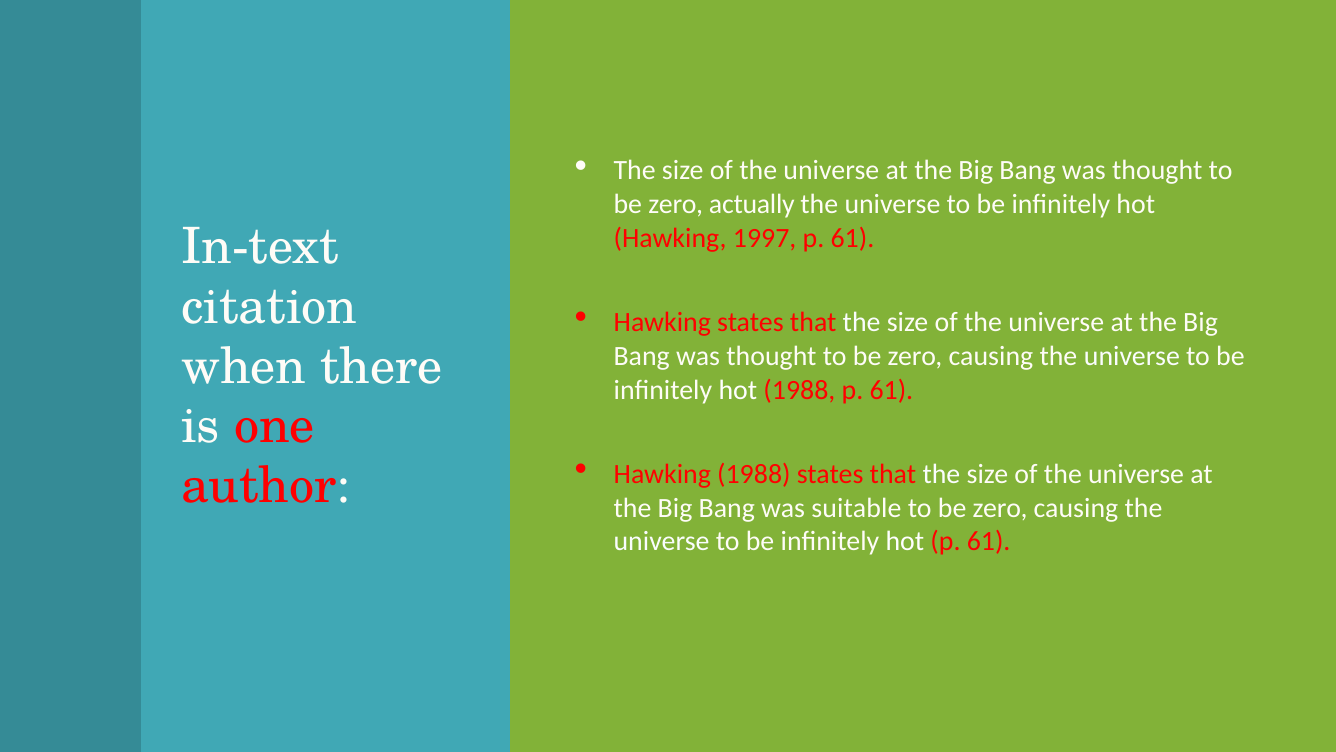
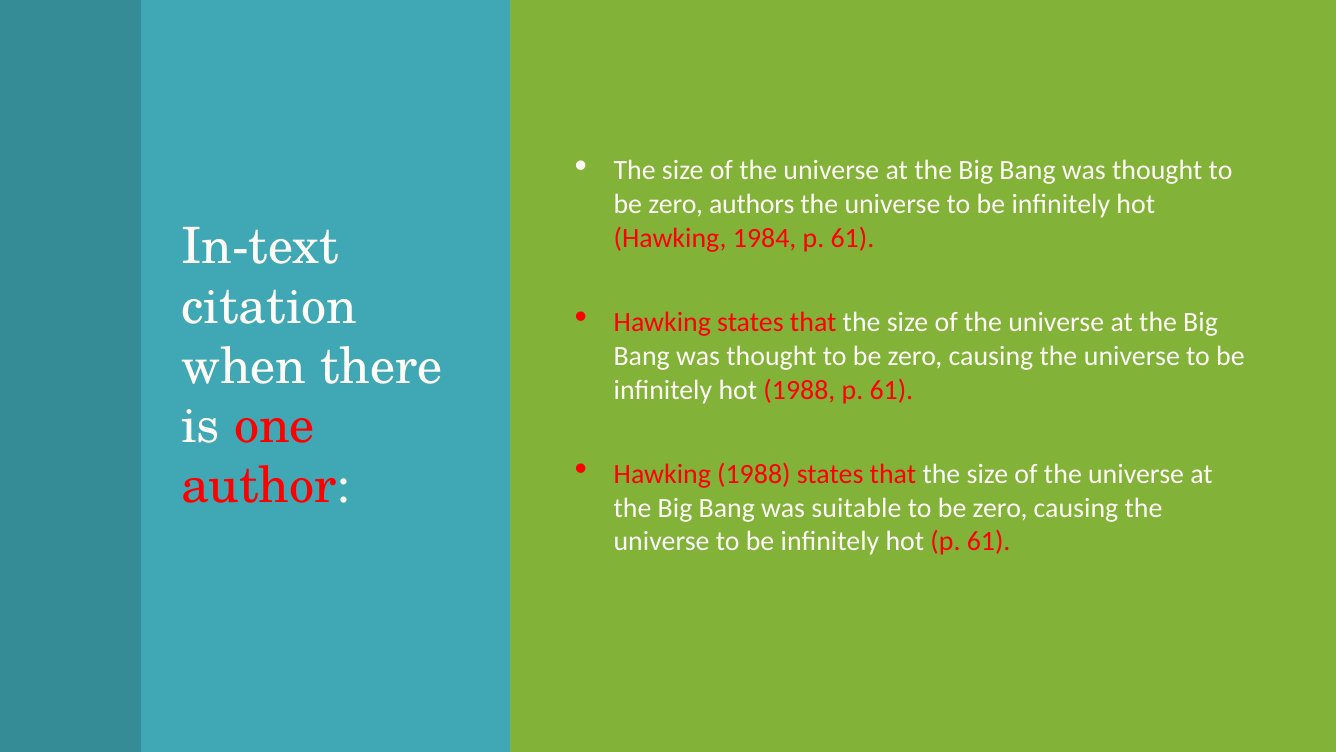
actually: actually -> authors (752, 204)
1997: 1997 -> 1984 (765, 238)
